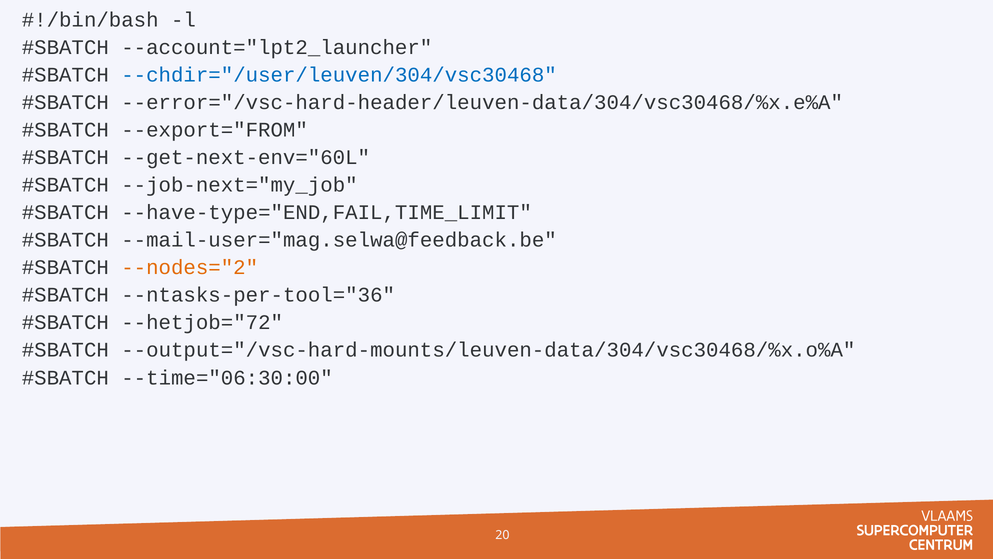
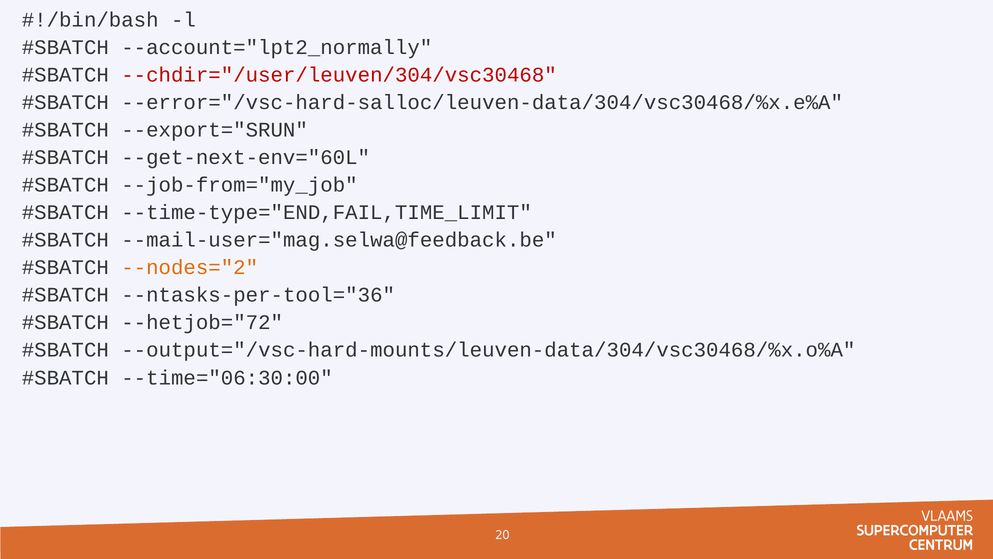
--account="lpt2_launcher: --account="lpt2_launcher -> --account="lpt2_normally (277, 47)
--chdir="/user/leuven/304/vsc30468 colour: blue -> red (339, 75)
--error="/vsc-hard-header/leuven-data/304/vsc30468/%x.e%A: --error="/vsc-hard-header/leuven-data/304/vsc30468/%x.e%A -> --error="/vsc-hard-salloc/leuven-data/304/vsc30468/%x.e%A (482, 102)
--export="FROM: --export="FROM -> --export="SRUN (215, 130)
--job-next="my_job: --job-next="my_job -> --job-from="my_job (239, 185)
--have-type="END,FAIL,TIME_LIMIT: --have-type="END,FAIL,TIME_LIMIT -> --time-type="END,FAIL,TIME_LIMIT (327, 212)
